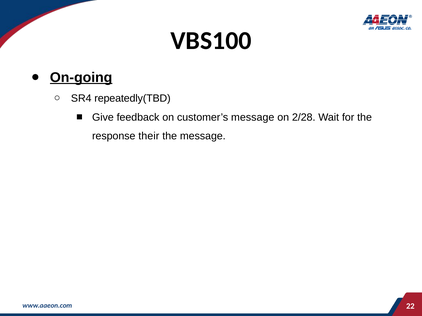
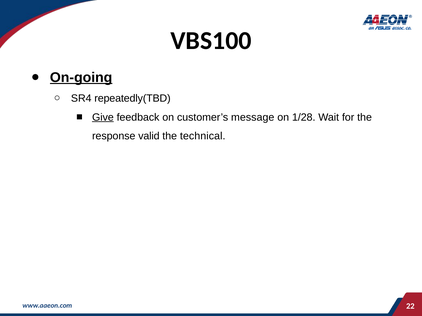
Give underline: none -> present (103, 117)
2/28: 2/28 -> 1/28 (304, 117)
their: their -> valid (149, 136)
the message: message -> technical (203, 136)
